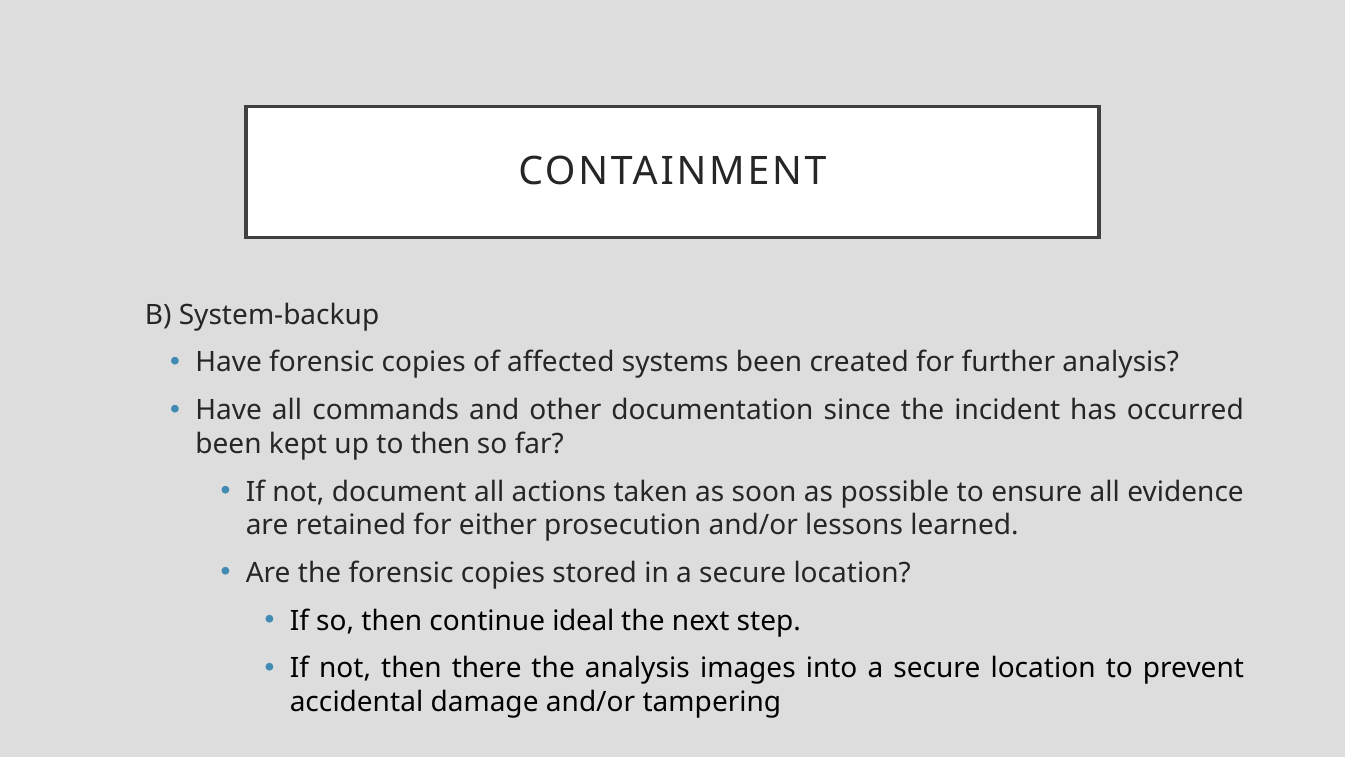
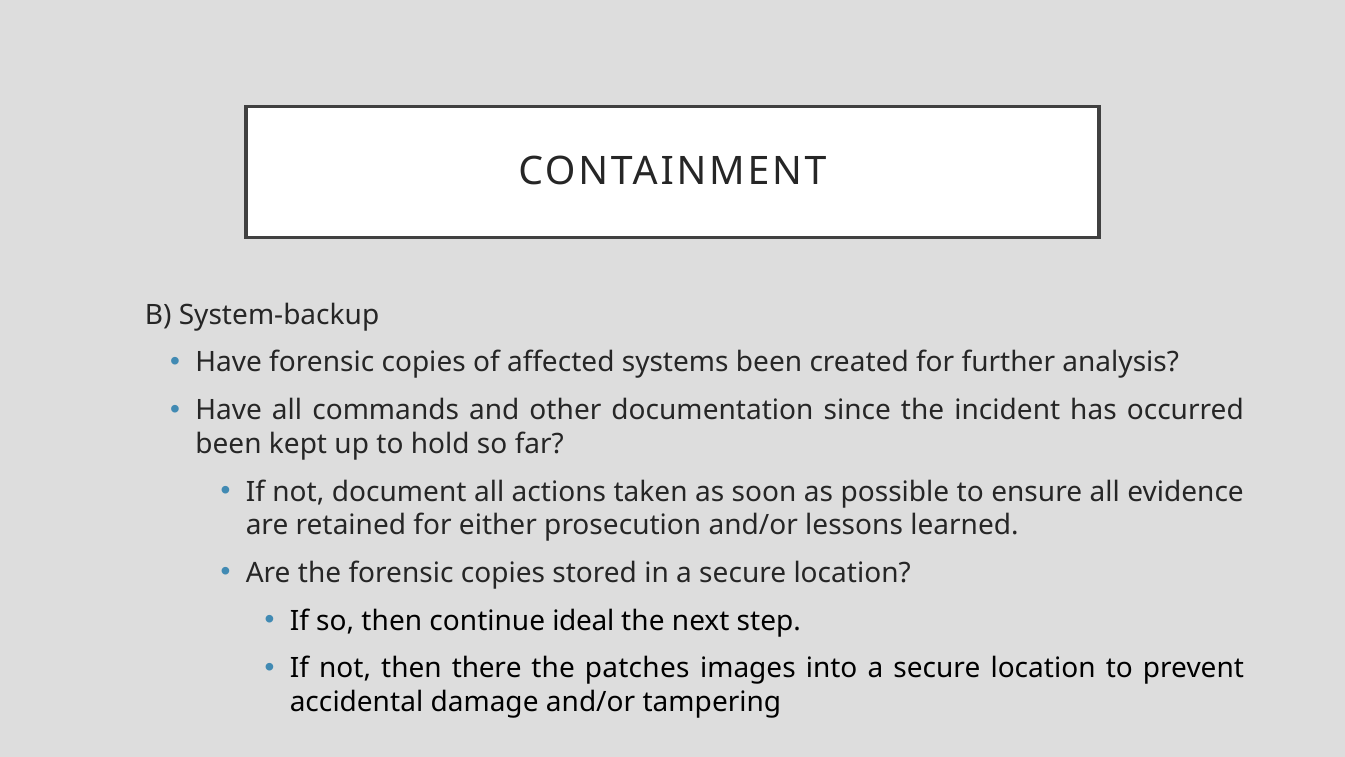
to then: then -> hold (440, 444)
the analysis: analysis -> patches (637, 668)
